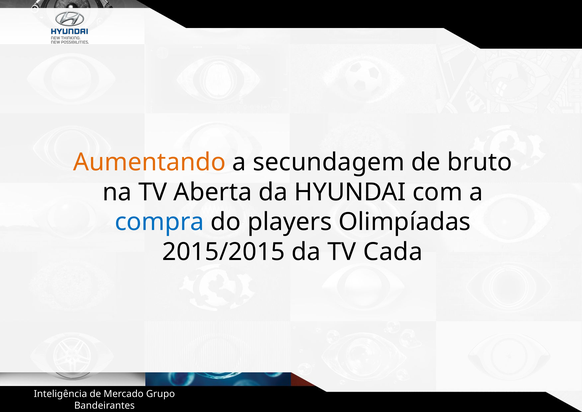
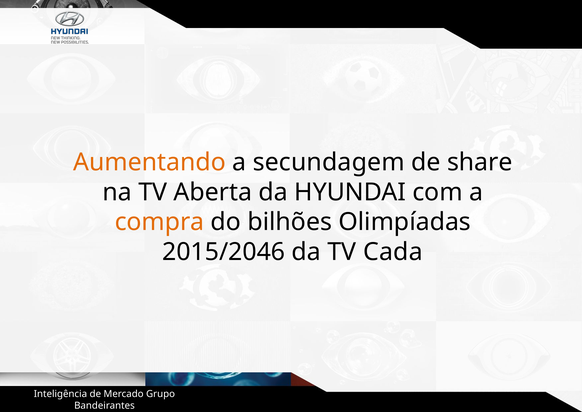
bruto: bruto -> share (480, 162)
compra colour: blue -> orange (159, 222)
players: players -> bilhões (290, 222)
2015/2015: 2015/2015 -> 2015/2046 (224, 252)
